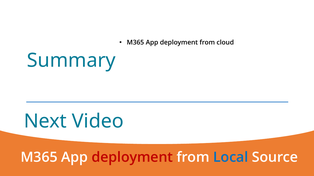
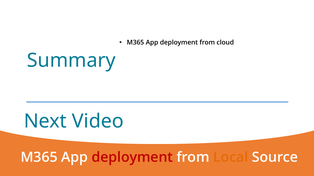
Local colour: blue -> orange (231, 158)
